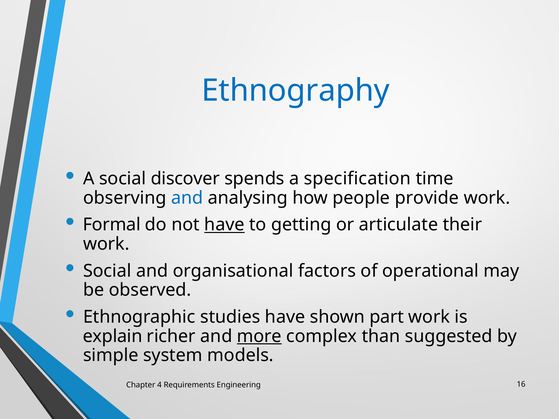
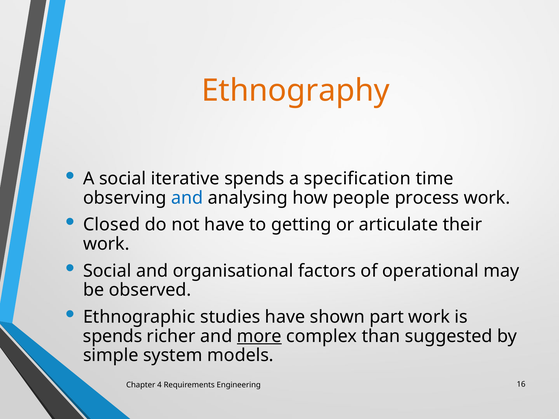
Ethnography colour: blue -> orange (296, 91)
discover: discover -> iterative (185, 179)
provide: provide -> process (427, 198)
Formal: Formal -> Closed (112, 225)
have underline: present -> none (224, 225)
explain: explain -> spends (113, 336)
